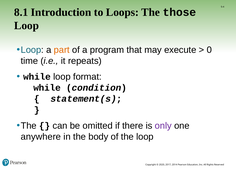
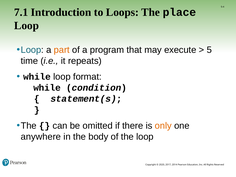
8.1: 8.1 -> 7.1 (21, 12)
those: those -> place (179, 12)
0: 0 -> 5 (209, 50)
only colour: purple -> orange (163, 126)
